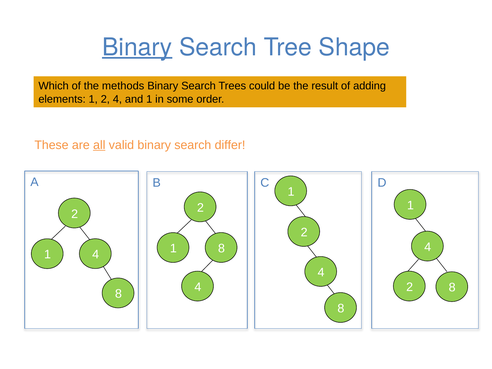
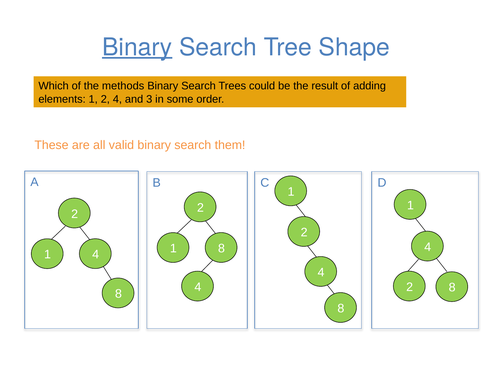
and 1: 1 -> 3 (149, 99)
all underline: present -> none (99, 145)
differ: differ -> them (230, 145)
